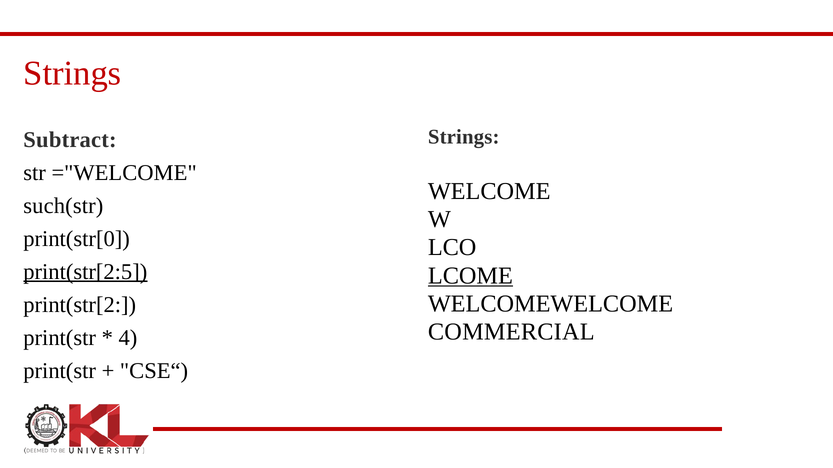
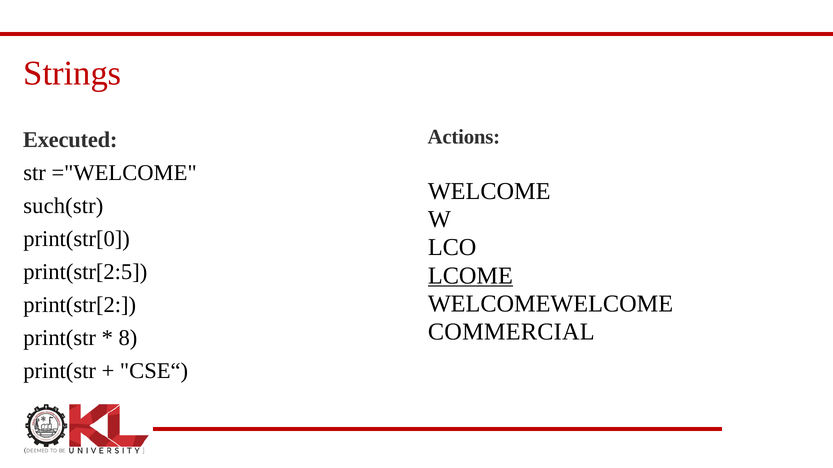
Strings: Strings -> Actions (464, 137)
Subtract: Subtract -> Executed (70, 140)
print(str[2:5 underline: present -> none (85, 272)
4: 4 -> 8 (128, 338)
